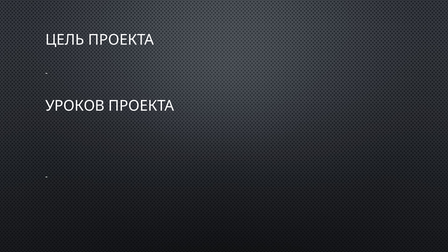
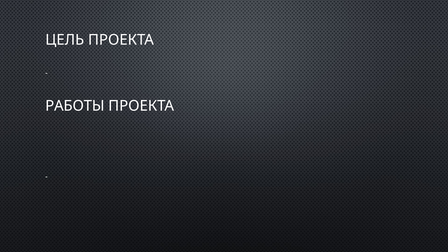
УРОКОВ: УРОКОВ -> РАБОТЫ (75, 106)
